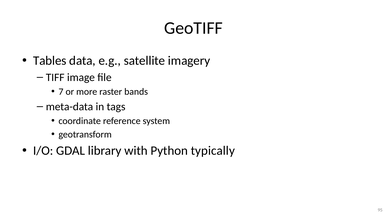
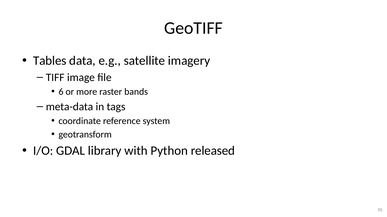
7: 7 -> 6 (61, 92)
typically: typically -> released (213, 151)
